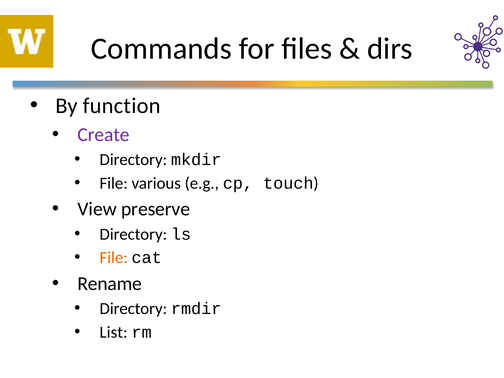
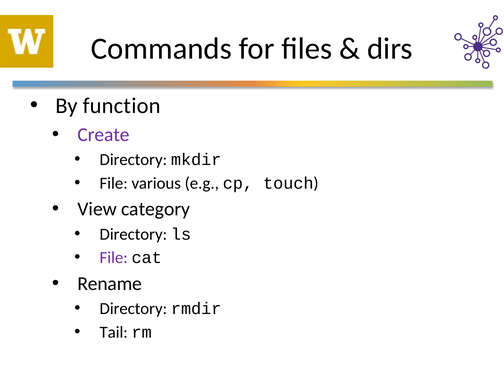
preserve: preserve -> category (156, 209)
File colour: orange -> purple (114, 258)
List: List -> Tail (114, 332)
